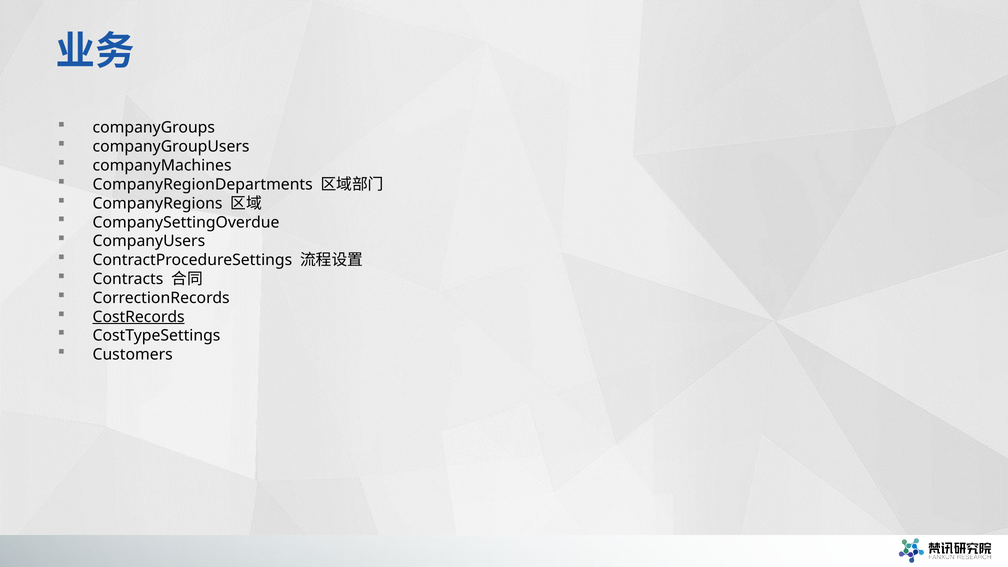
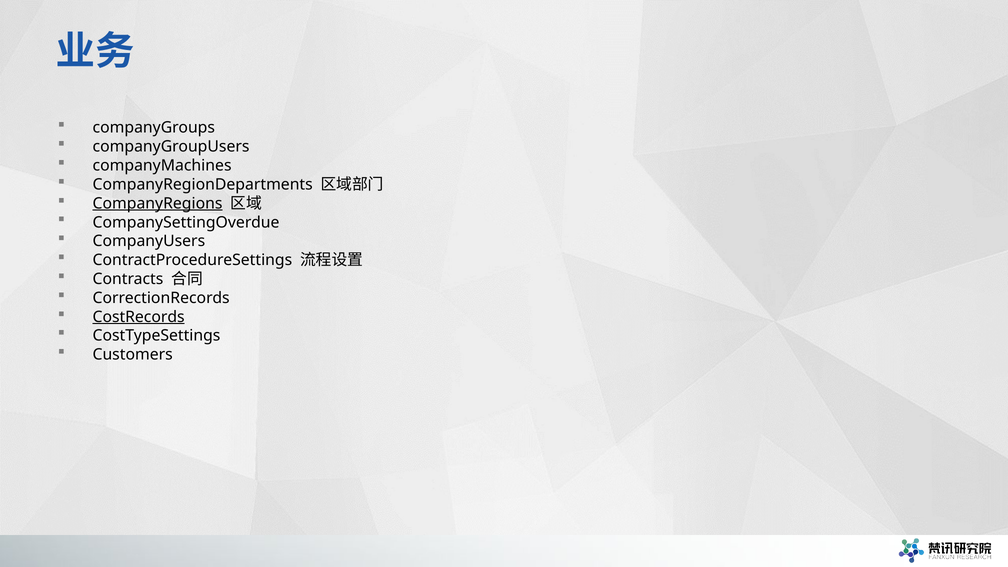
CompanyRegions underline: none -> present (158, 203)
